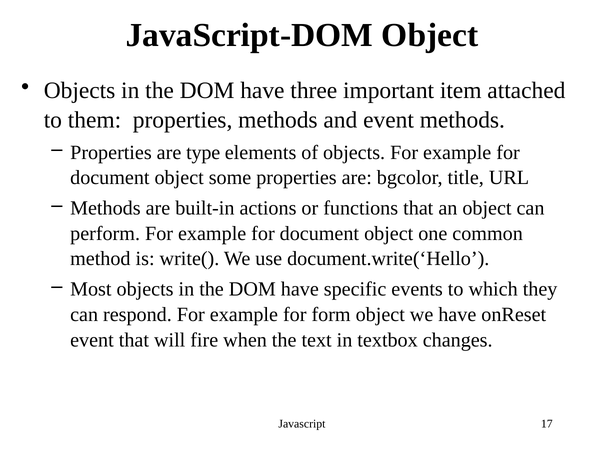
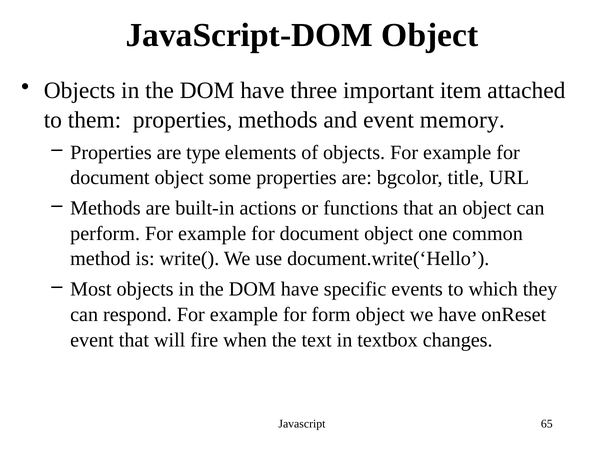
event methods: methods -> memory (462, 120)
17: 17 -> 65 (547, 424)
